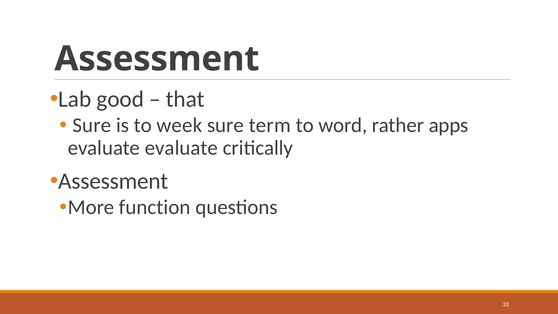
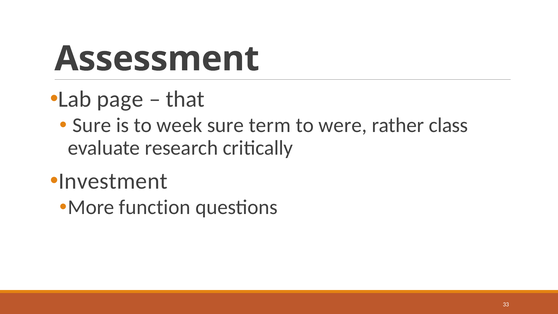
good: good -> page (120, 99)
word: word -> were (343, 125)
apps: apps -> class (449, 125)
evaluate evaluate: evaluate -> research (181, 148)
Assessment: Assessment -> Investment (113, 181)
